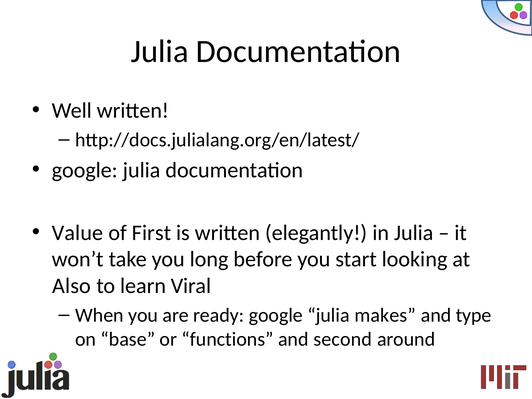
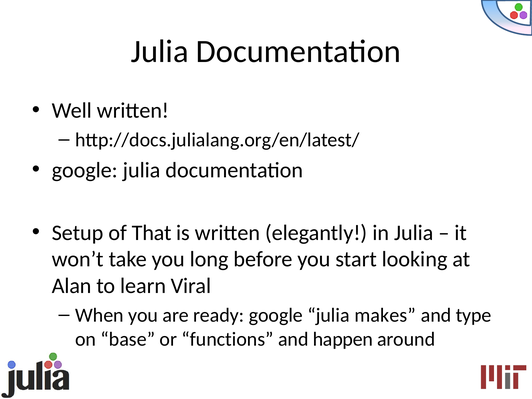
Value: Value -> Setup (78, 233)
First: First -> That (152, 233)
Also: Also -> Alan (72, 286)
second: second -> happen (343, 339)
